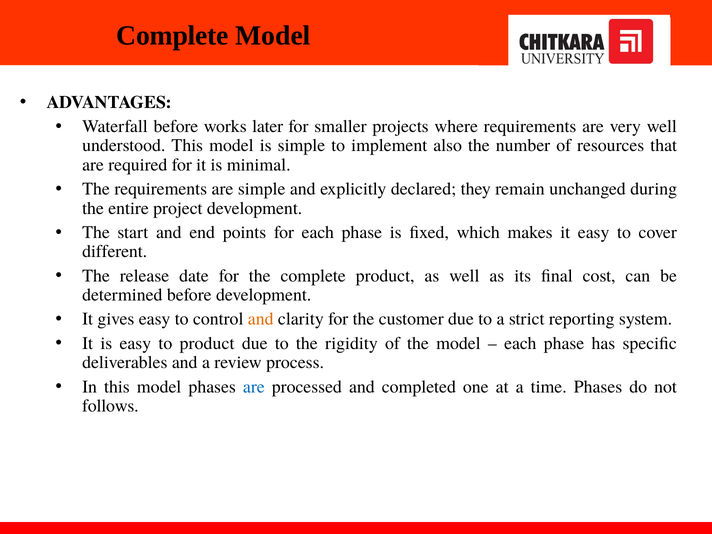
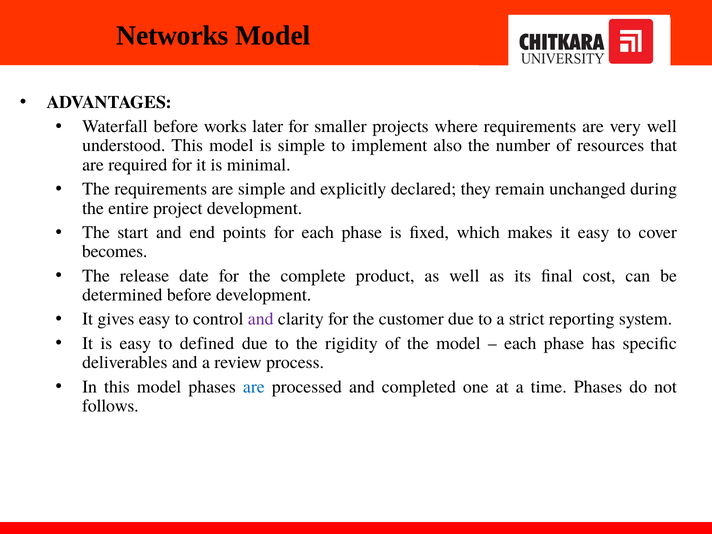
Complete: Complete -> Networks (173, 35)
different: different -> becomes (115, 252)
and colour: orange -> purple (261, 319)
to product: product -> defined (207, 343)
